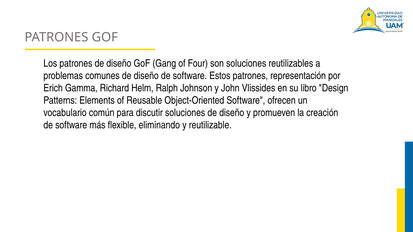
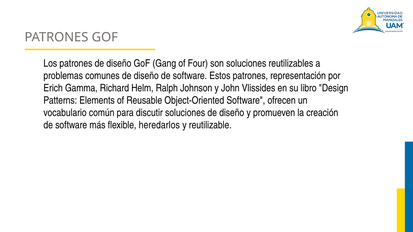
eliminando: eliminando -> heredarlos (159, 125)
